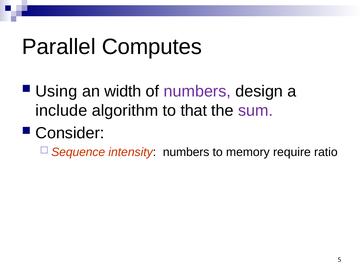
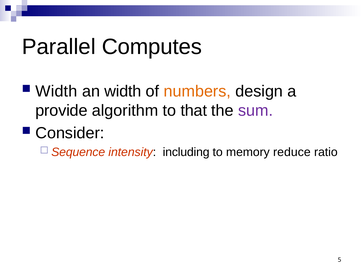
Using: Using -> Width (56, 91)
numbers colour: purple -> orange (197, 91)
include: include -> provide (61, 111)
intensity numbers: numbers -> including (186, 152)
require: require -> reduce (292, 152)
